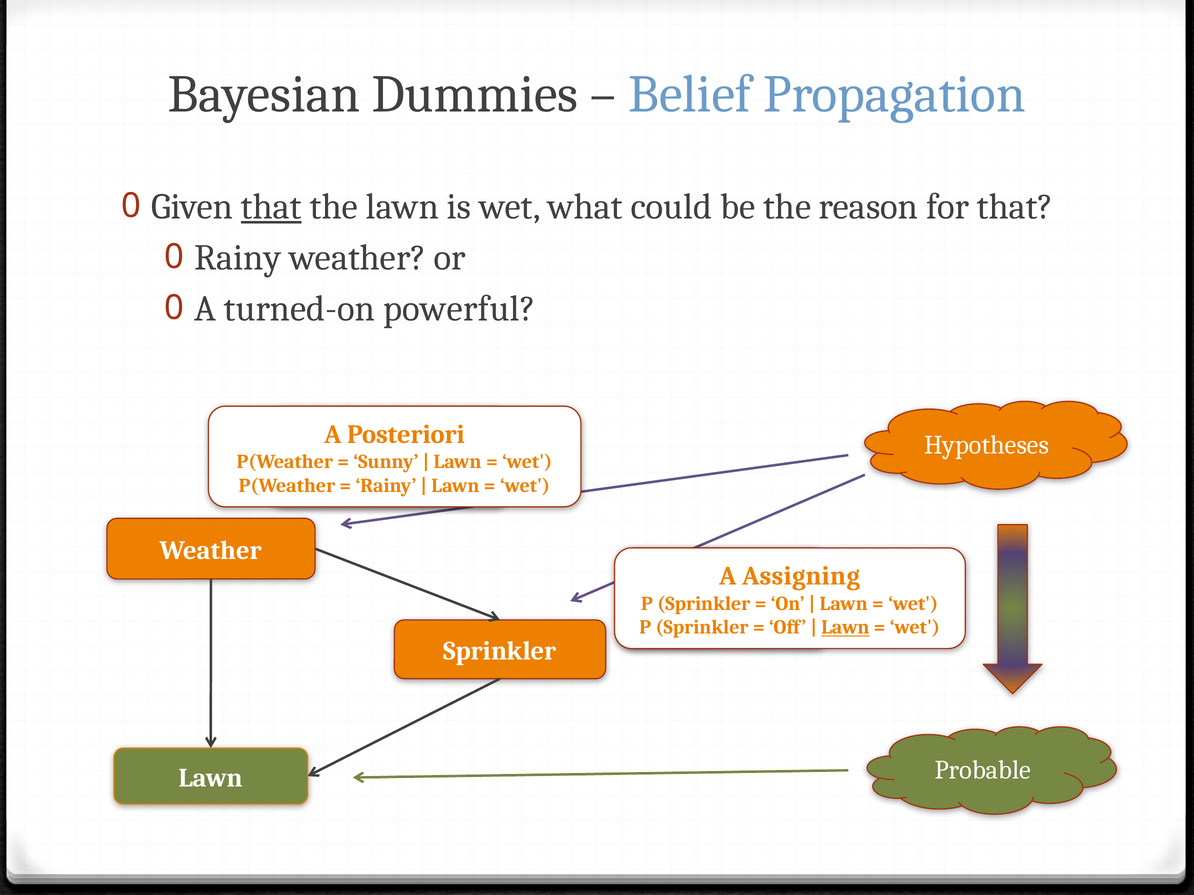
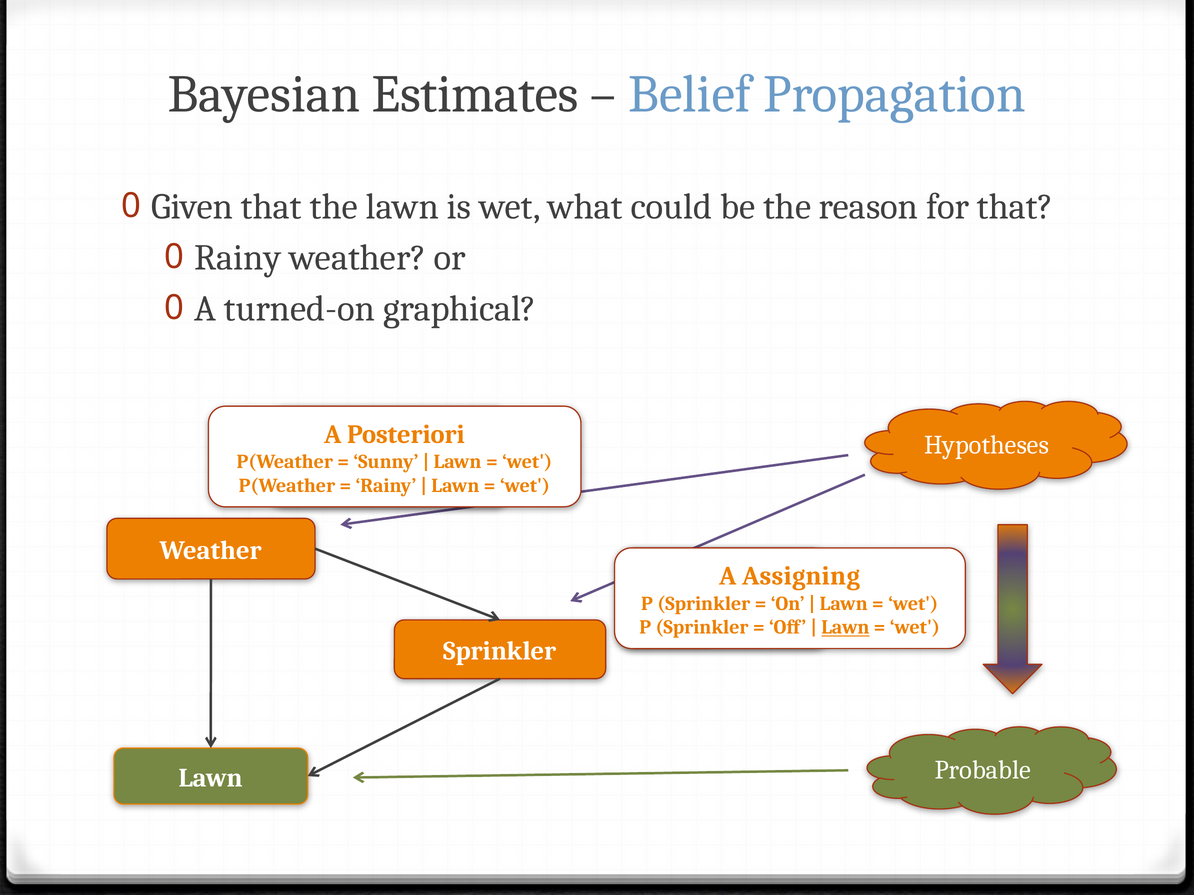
Dummies: Dummies -> Estimates (475, 94)
that underline: present -> none (271, 207)
powerful: powerful -> graphical (460, 309)
